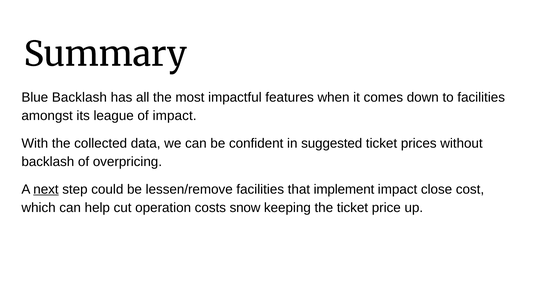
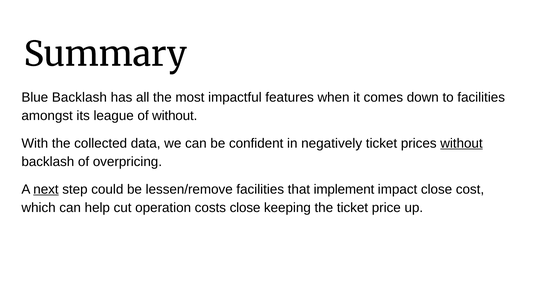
of impact: impact -> without (175, 116)
suggested: suggested -> negatively (332, 143)
without underline: none -> present (461, 143)
costs snow: snow -> close (245, 207)
